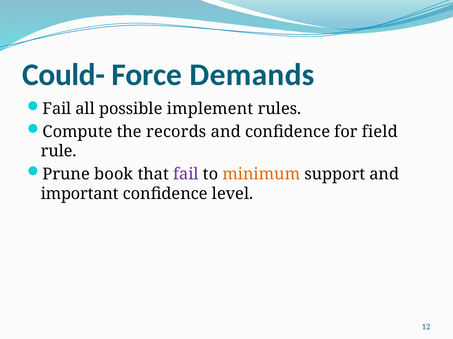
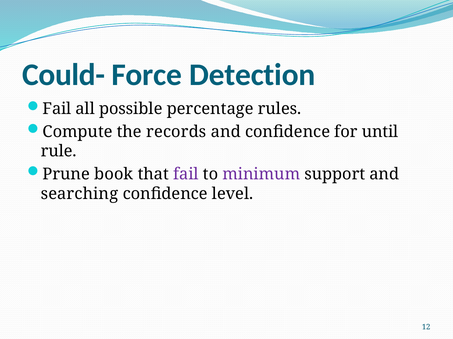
Demands: Demands -> Detection (252, 75)
implement: implement -> percentage (210, 109)
field: field -> until (380, 132)
minimum colour: orange -> purple (261, 174)
important: important -> searching (79, 194)
